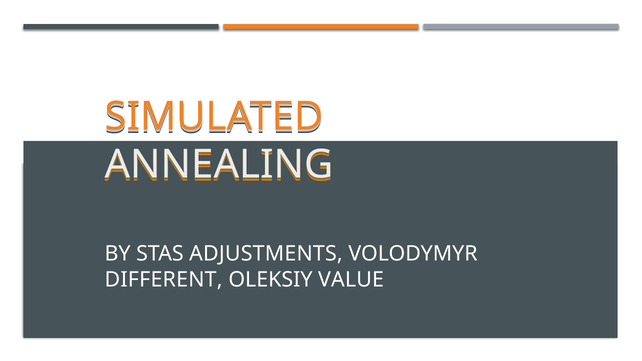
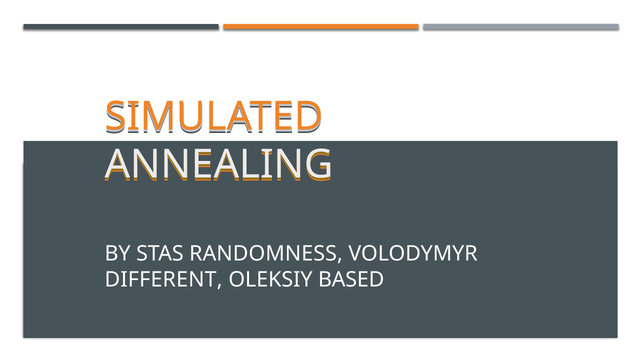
ADJUSTMENTS: ADJUSTMENTS -> RANDOMNESS (266, 254)
VALUE: VALUE -> BASED (351, 280)
